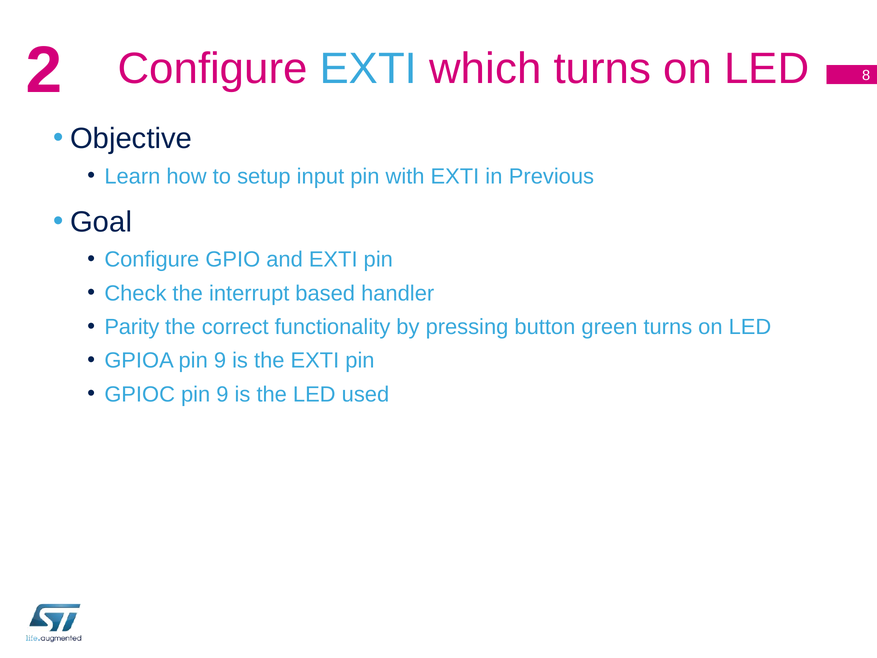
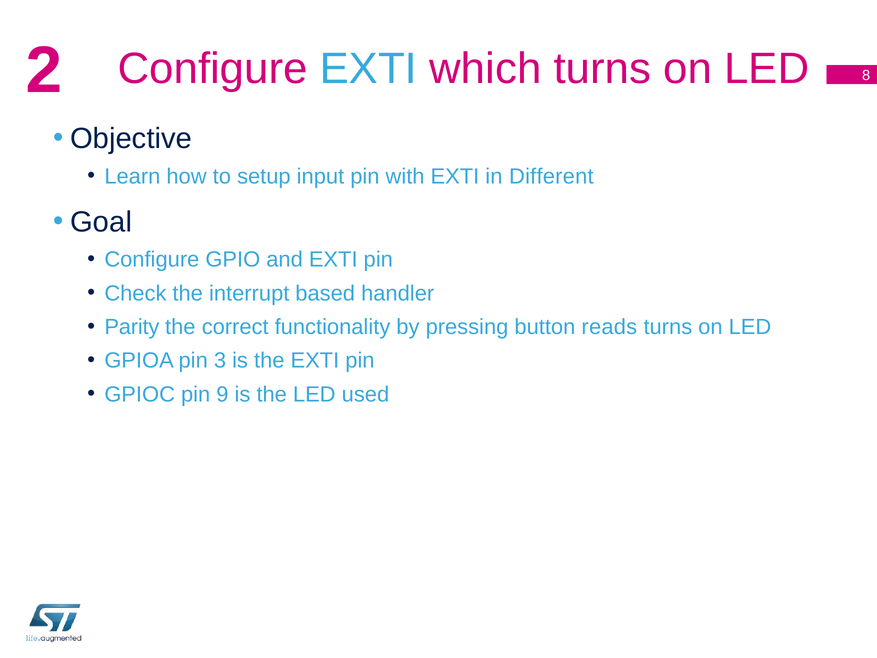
Previous: Previous -> Different (551, 176)
green: green -> reads (609, 327)
GPIOA pin 9: 9 -> 3 (220, 360)
